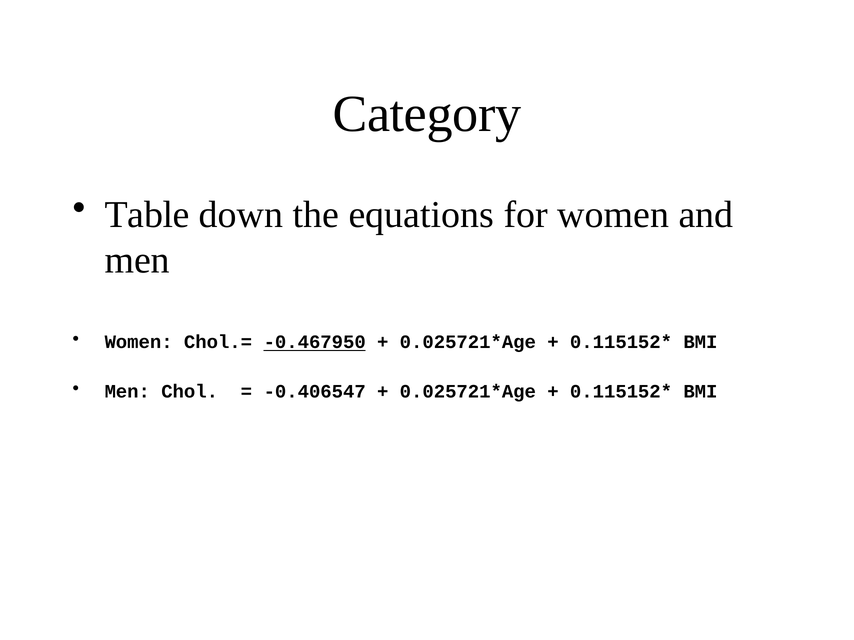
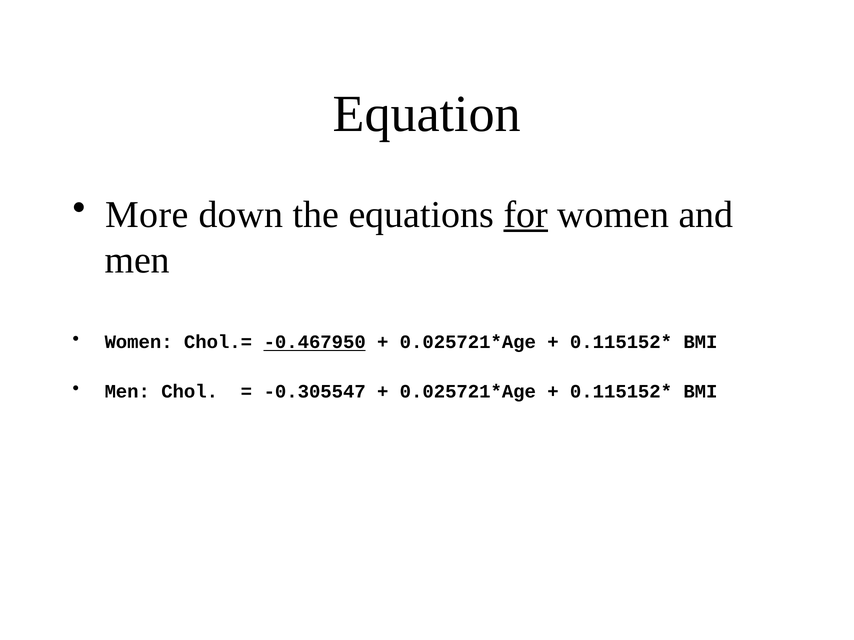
Category: Category -> Equation (427, 114)
Table: Table -> More (147, 215)
for underline: none -> present (526, 215)
-0.406547: -0.406547 -> -0.305547 (315, 392)
